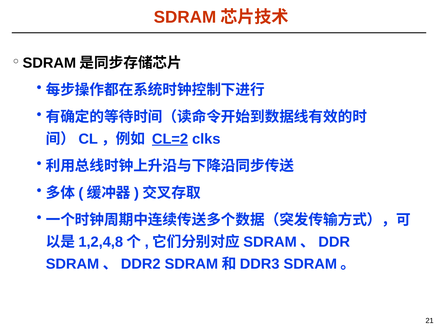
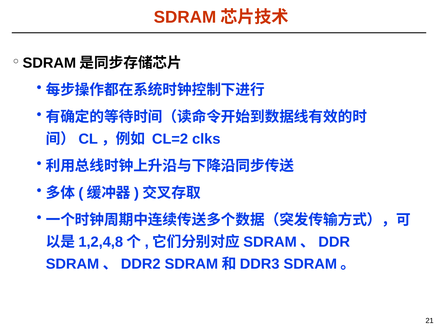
CL=2 underline: present -> none (170, 139)
